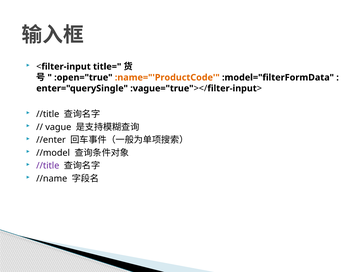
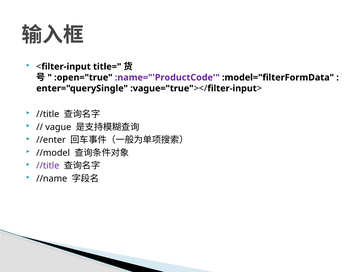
:name="'ProductCode colour: orange -> purple (167, 78)
